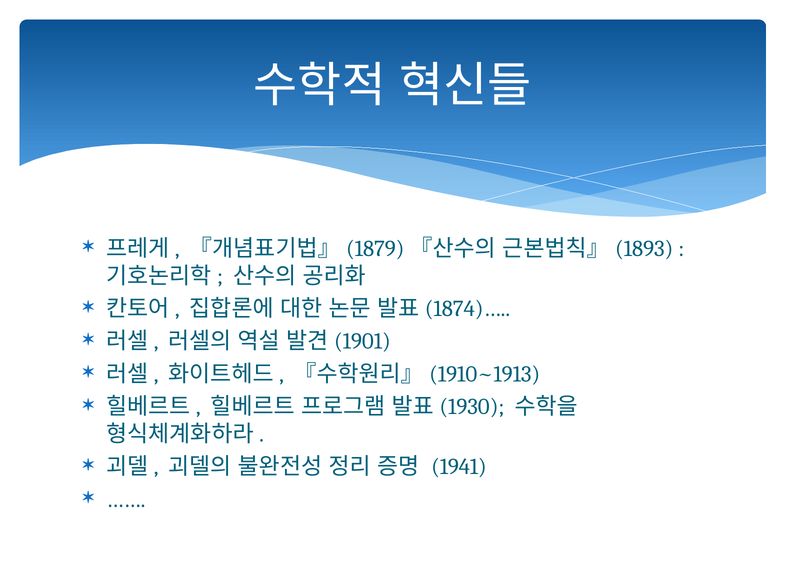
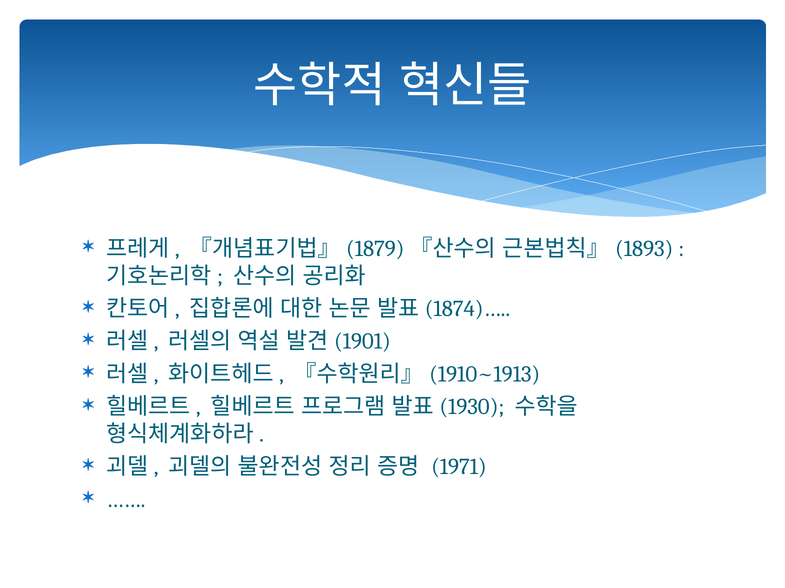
1941: 1941 -> 1971 (459, 467)
